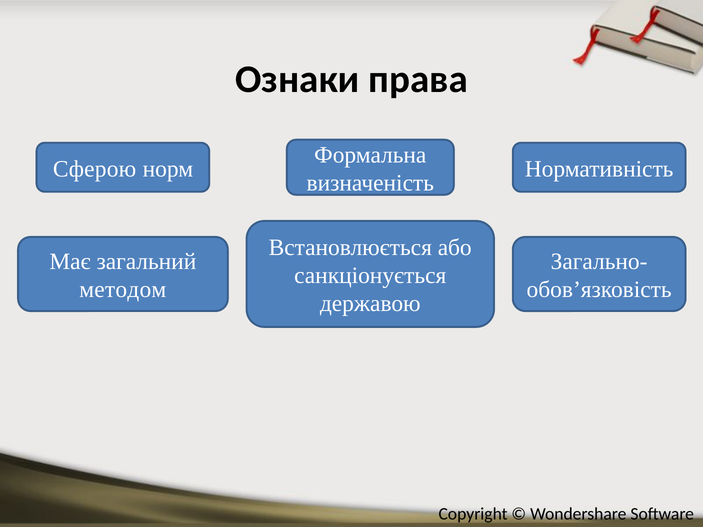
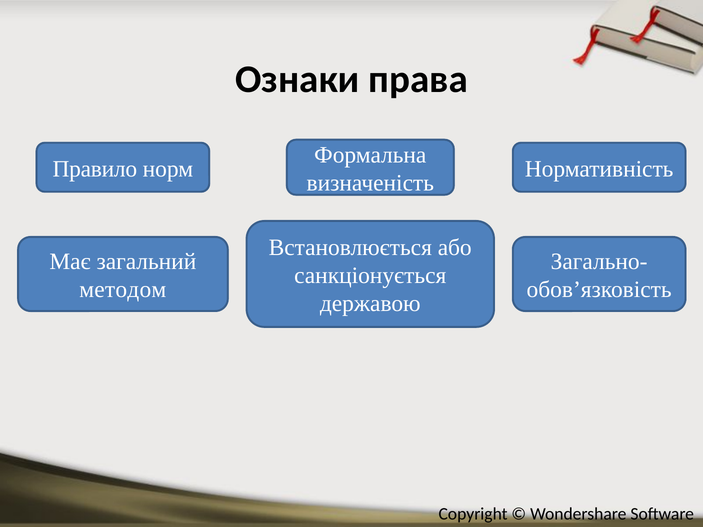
Сферою: Сферою -> Правило (95, 169)
